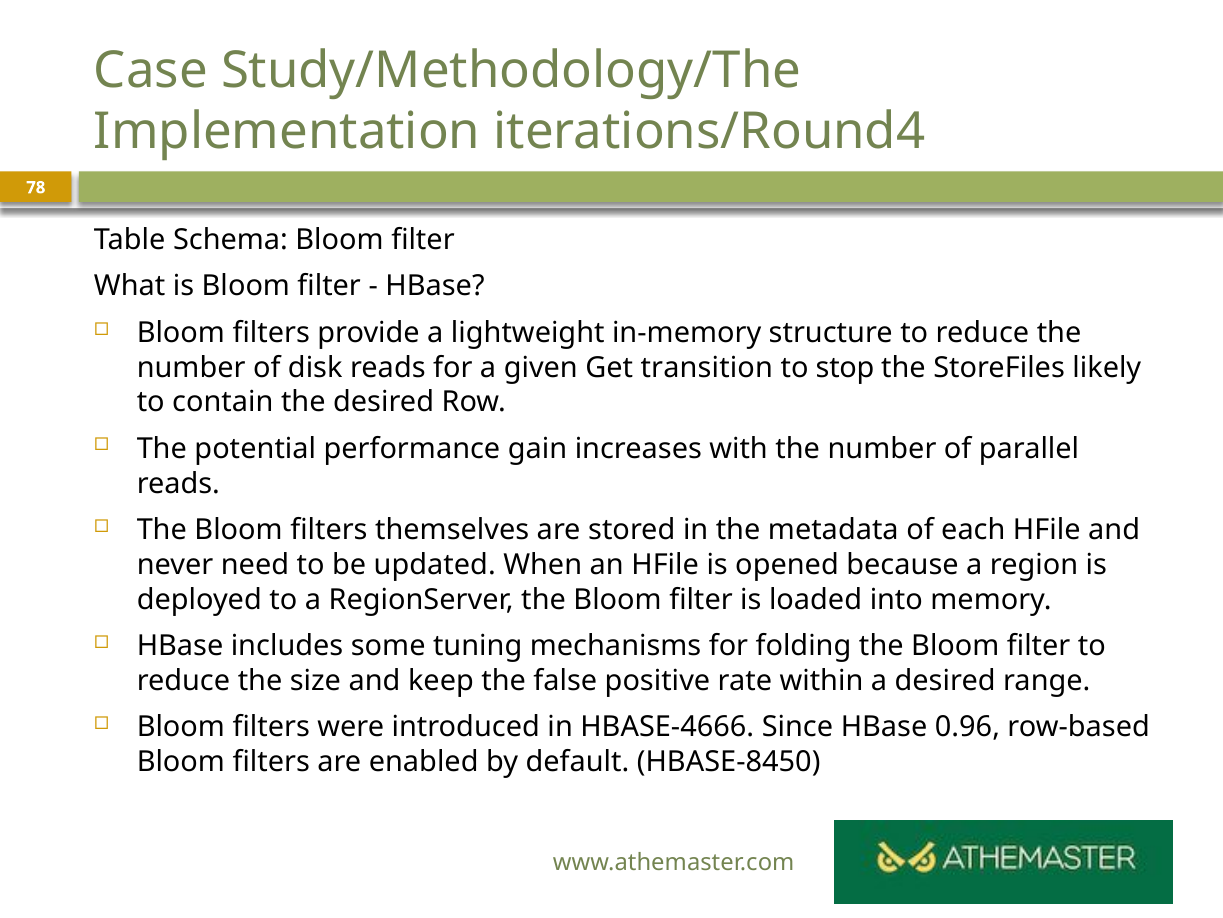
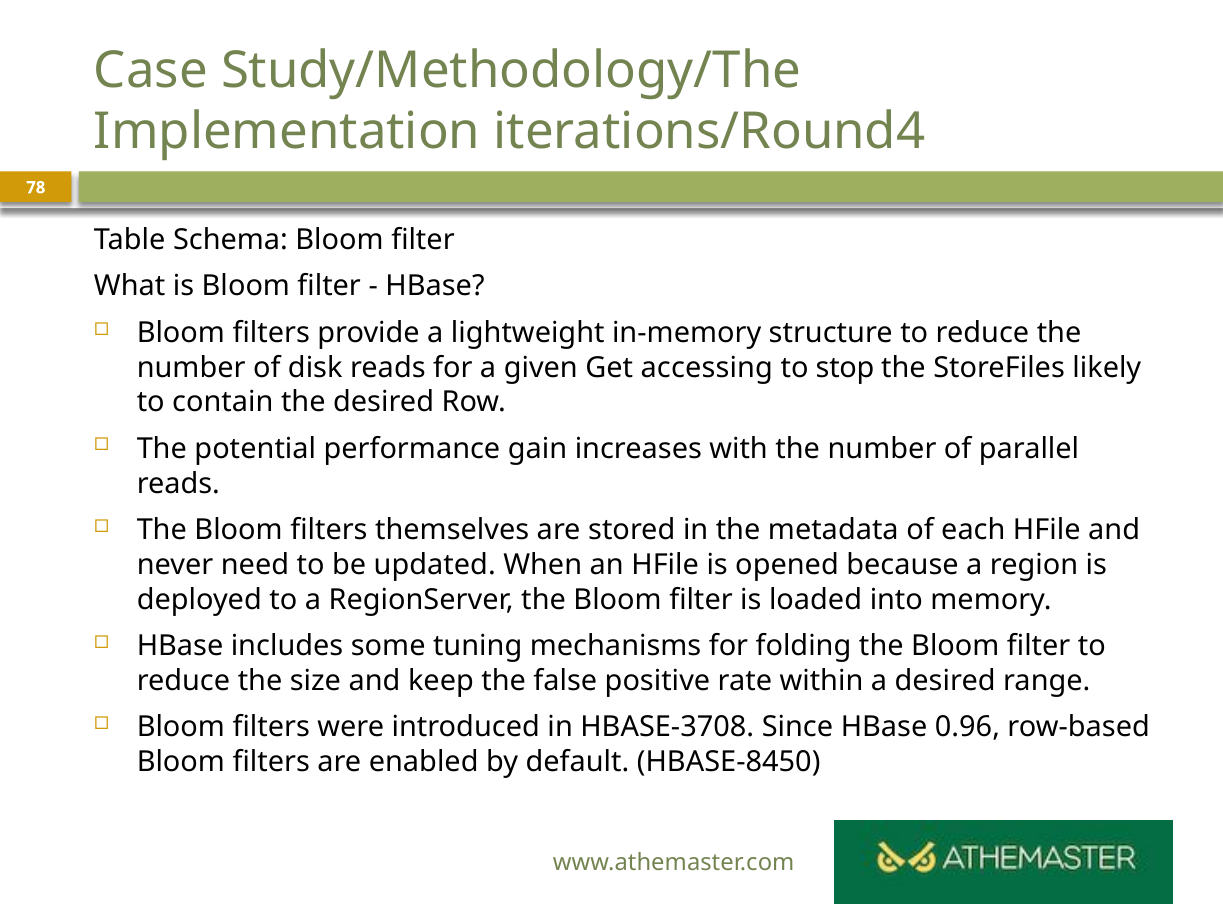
transition: transition -> accessing (707, 367)
HBASE-4666: HBASE-4666 -> HBASE-3708 (667, 727)
